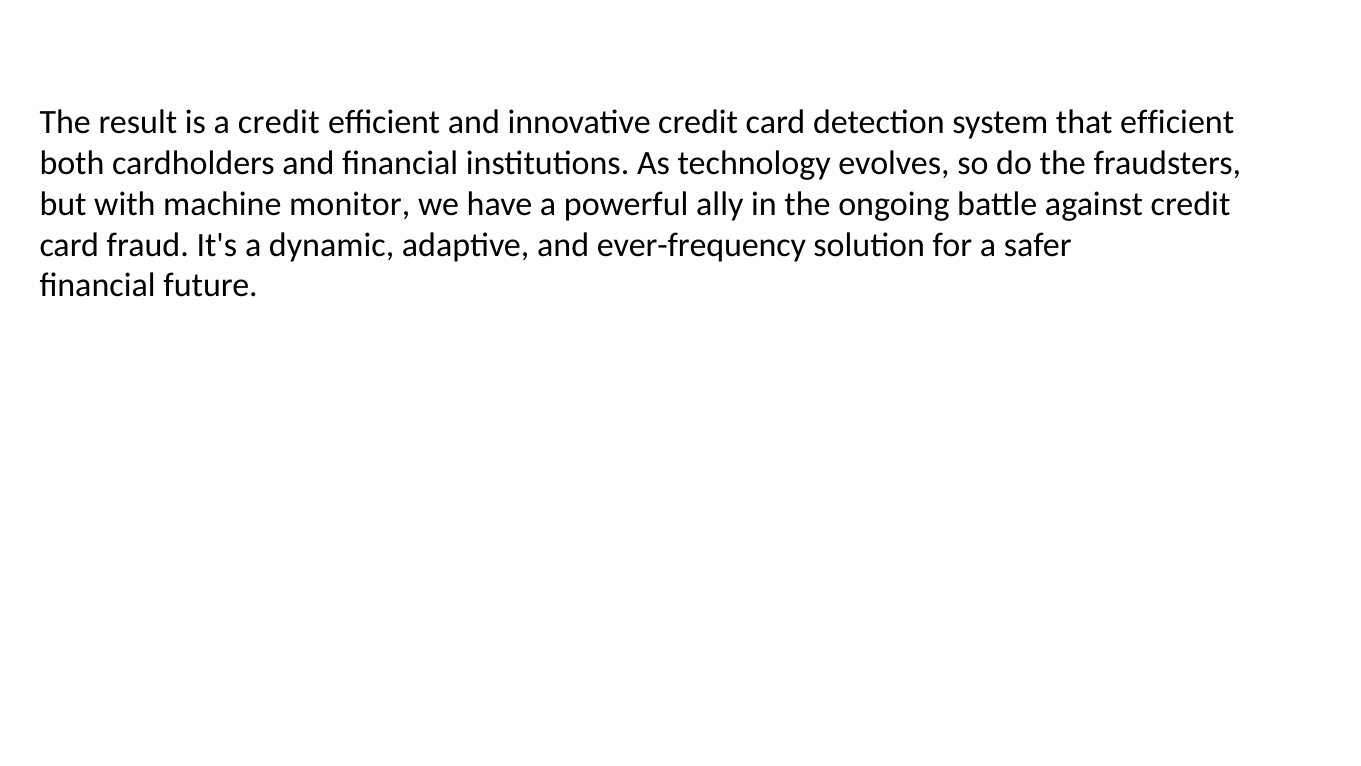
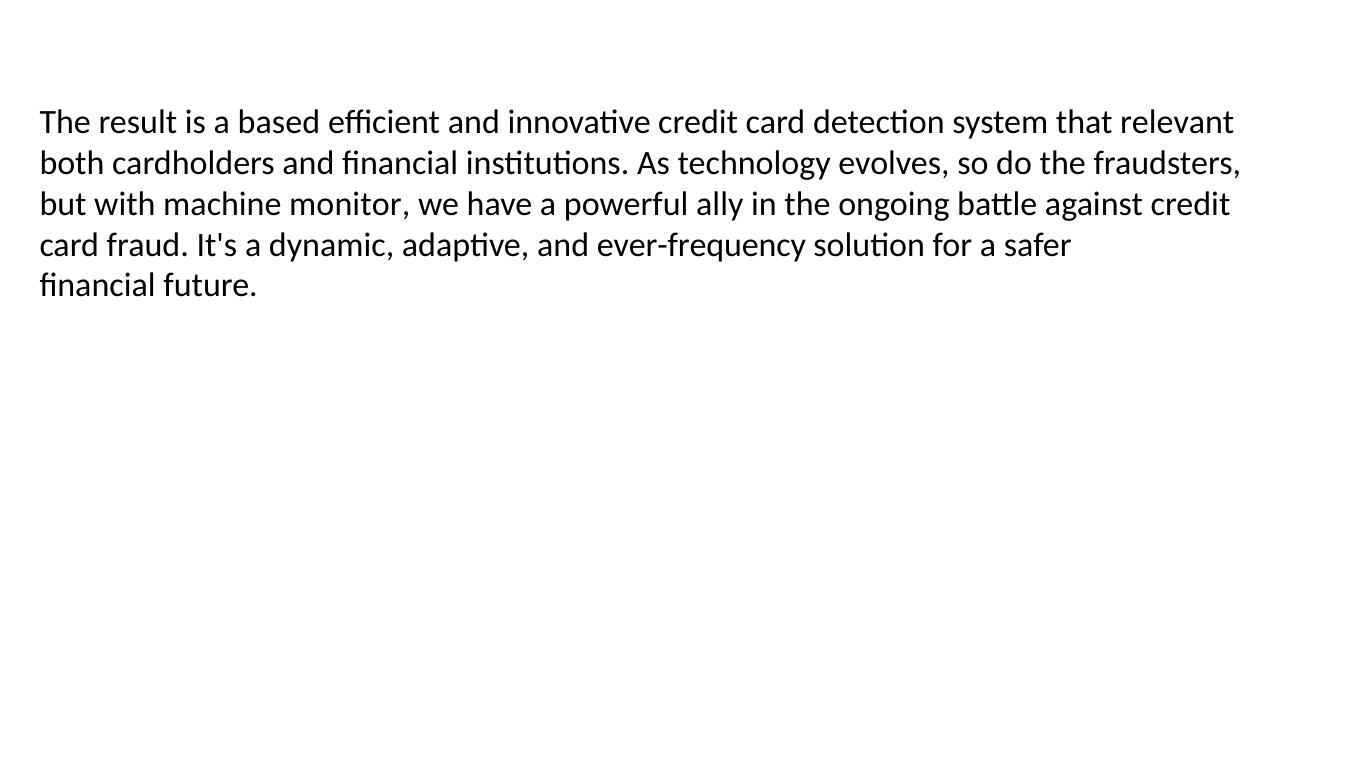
a credit: credit -> based (279, 122)
that efficient: efficient -> relevant (1177, 122)
